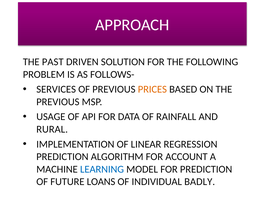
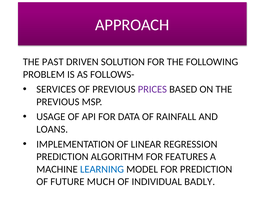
PRICES colour: orange -> purple (152, 90)
RURAL: RURAL -> LOANS (52, 130)
ACCOUNT: ACCOUNT -> FEATURES (186, 157)
LOANS: LOANS -> MUCH (101, 182)
